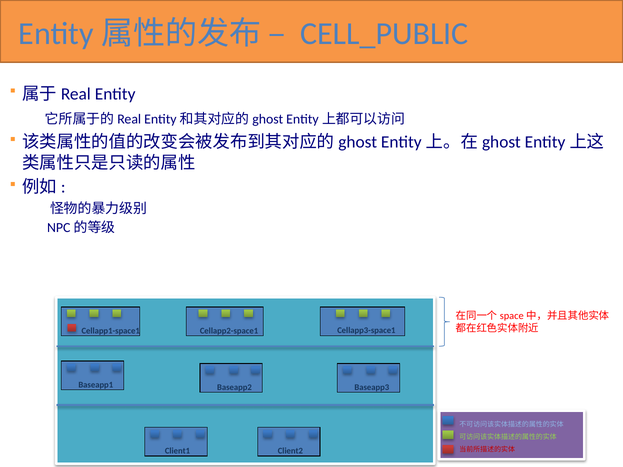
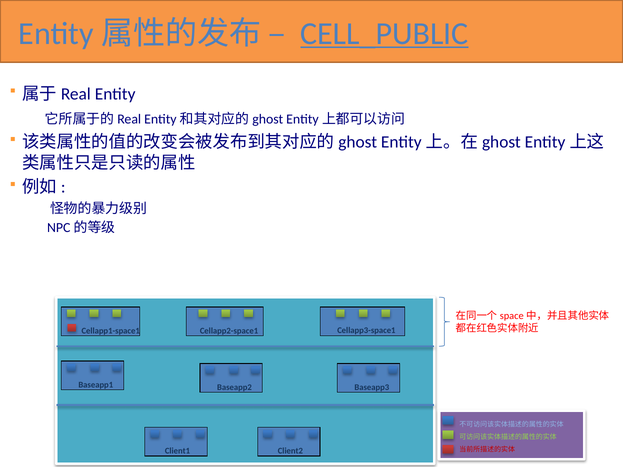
CELL_PUBLIC underline: none -> present (384, 34)
